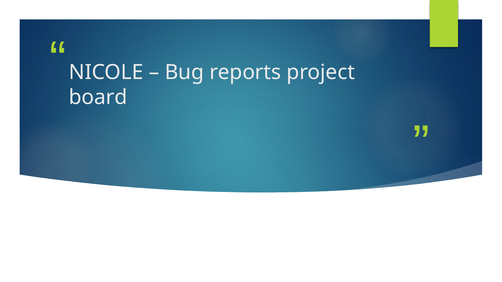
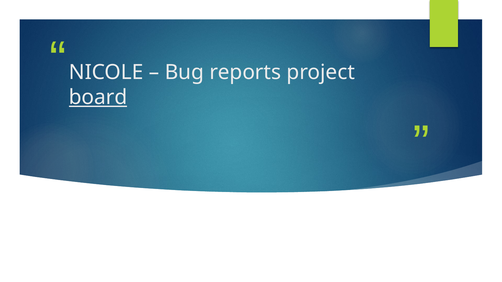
board underline: none -> present (98, 97)
